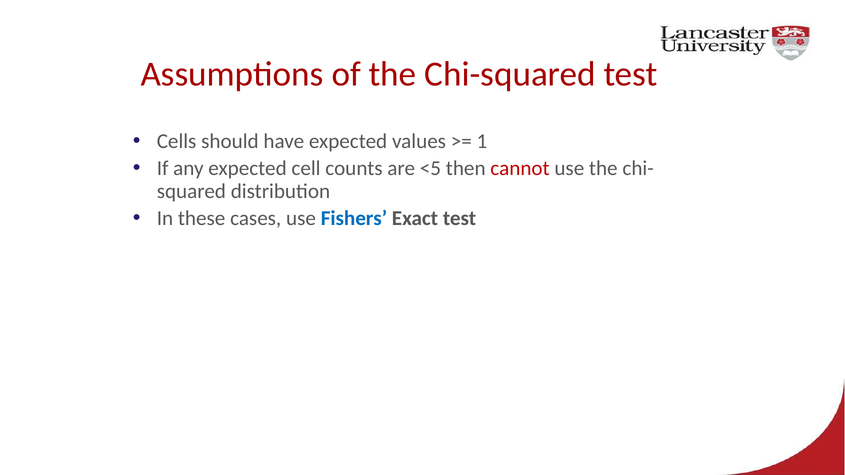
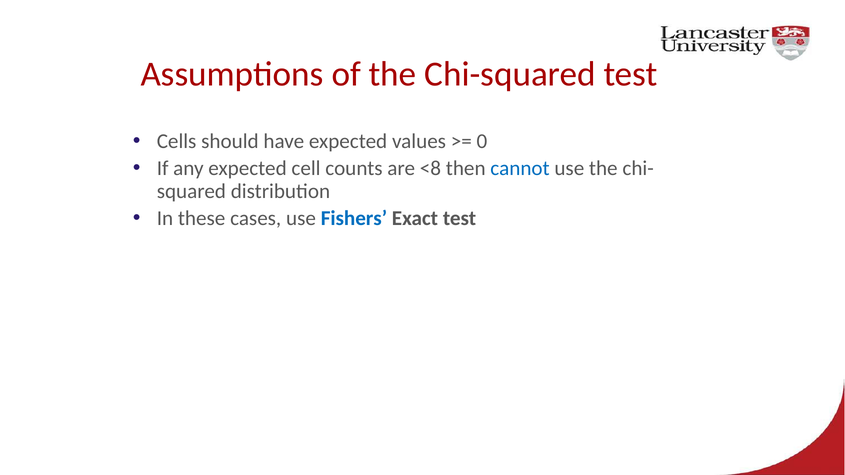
1: 1 -> 0 (482, 141)
<5: <5 -> <8 (430, 168)
cannot colour: red -> blue (520, 168)
